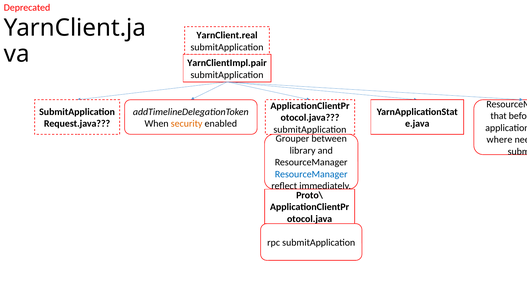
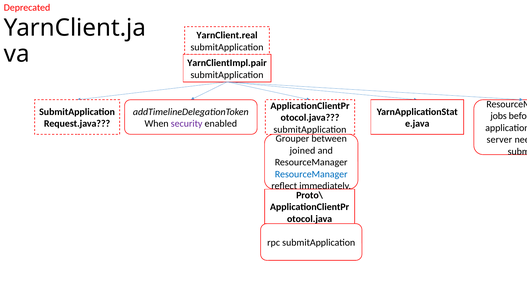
that: that -> jobs (499, 116)
security colour: orange -> purple (187, 124)
where: where -> server (499, 140)
library: library -> joined (302, 151)
